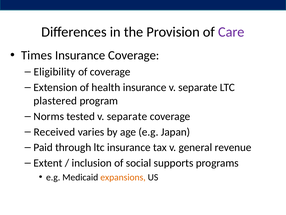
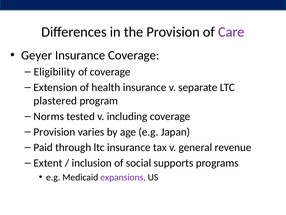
Times: Times -> Geyer (37, 55)
tested v separate: separate -> including (127, 116)
Received: Received -> Provision (54, 132)
expansions colour: orange -> purple (123, 177)
